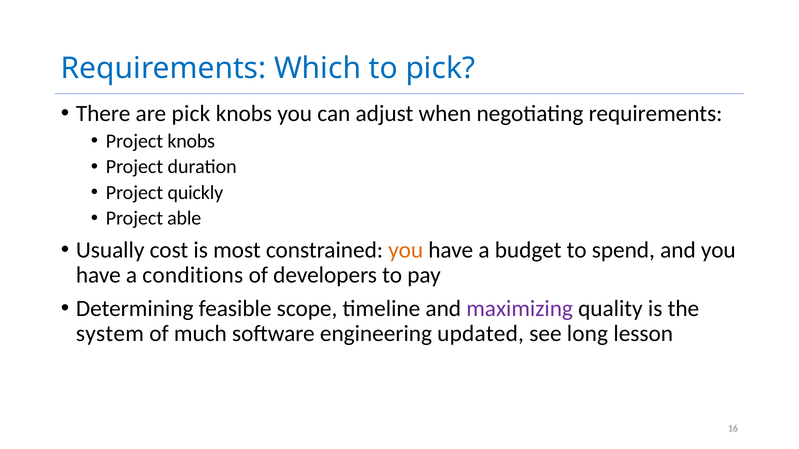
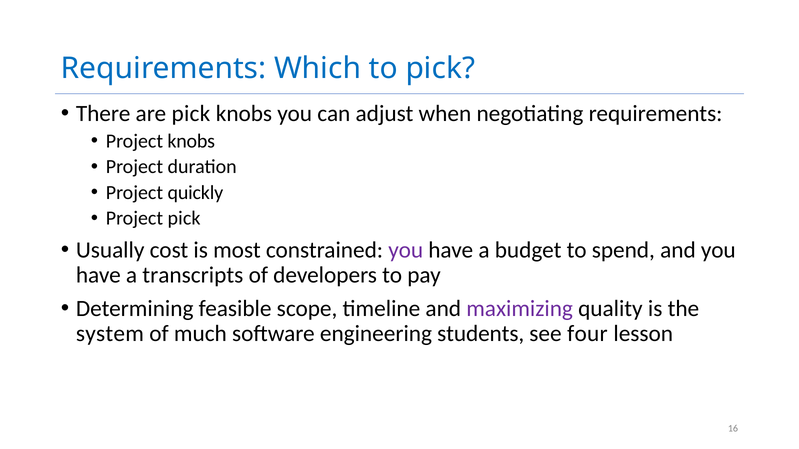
Project able: able -> pick (184, 218)
you colour: orange -> purple (406, 250)
conditions: conditions -> transcripts (193, 275)
updated: updated -> students (481, 334)
long: long -> four (587, 334)
